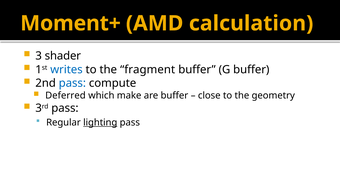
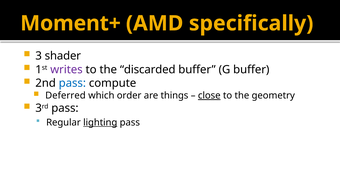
calculation: calculation -> specifically (251, 23)
writes colour: blue -> purple (66, 69)
fragment: fragment -> discarded (148, 69)
make: make -> order (129, 95)
are buffer: buffer -> things (174, 95)
close underline: none -> present (209, 95)
